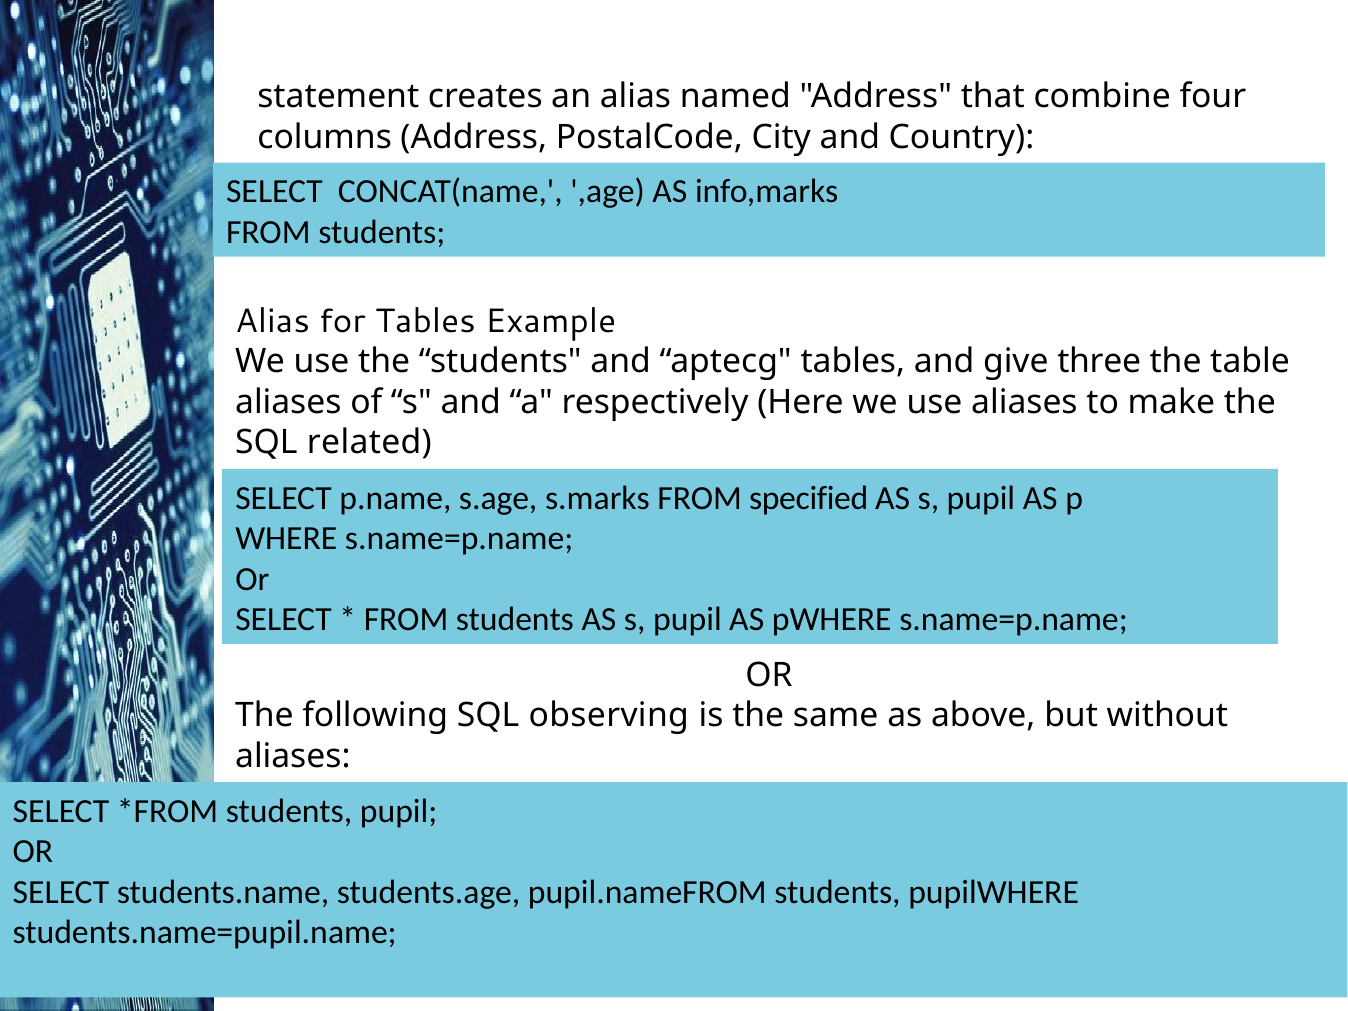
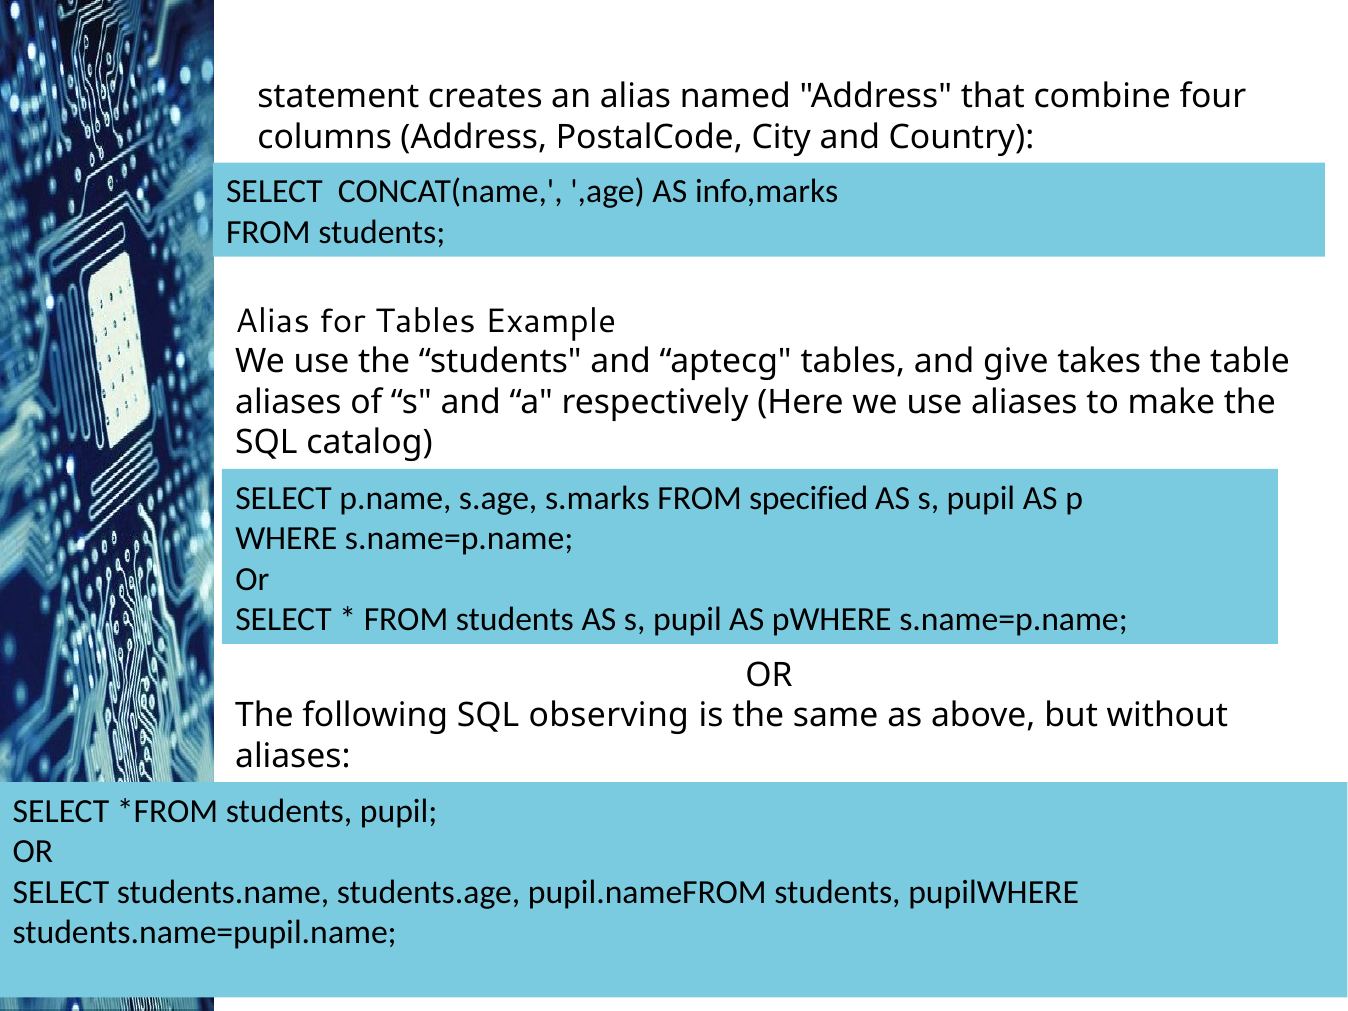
three: three -> takes (1099, 362)
related: related -> catalog (370, 443)
